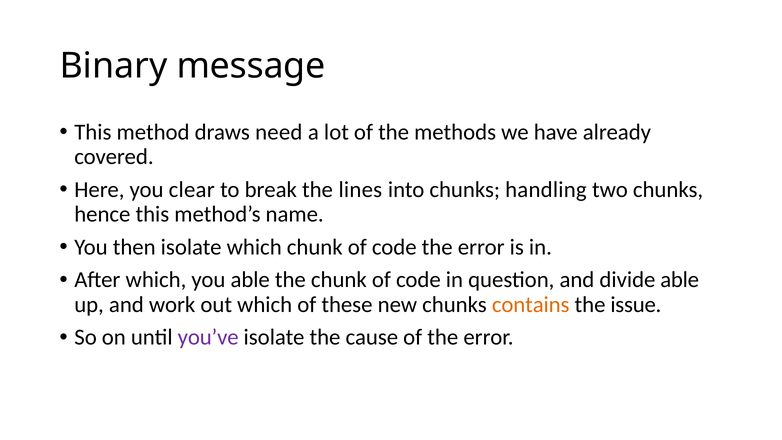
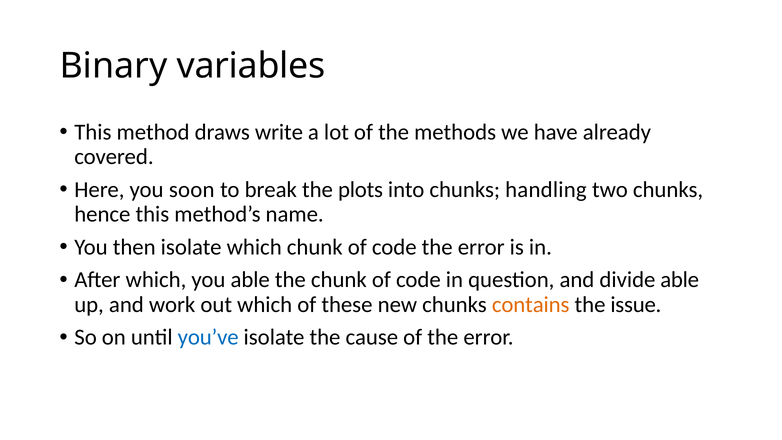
message: message -> variables (251, 66)
need: need -> write (279, 132)
clear: clear -> soon (192, 190)
lines: lines -> plots (361, 190)
you’ve colour: purple -> blue (208, 337)
